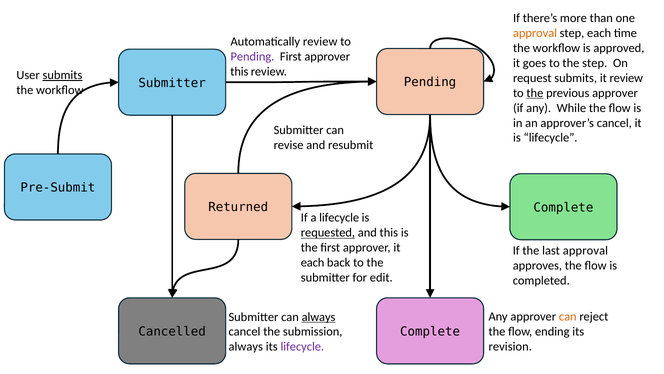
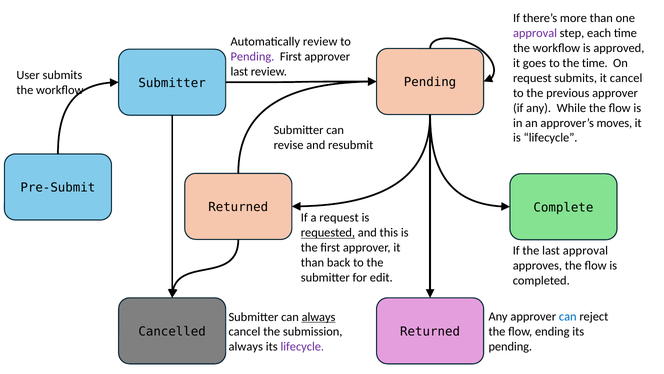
approval colour: orange -> purple (535, 33)
the step: step -> time (595, 63)
this: this -> last (239, 71)
submits underline: present -> none (62, 75)
it review: review -> cancel (626, 78)
the underline: present -> none (535, 93)
approver’s cancel: cancel -> moves (614, 123)
a lifecycle: lifecycle -> request (339, 218)
each: each -> than (312, 262)
can colour: orange -> blue (568, 316)
Cancelled Complete: Complete -> Returned (430, 331)
revision: revision -> pending (510, 346)
